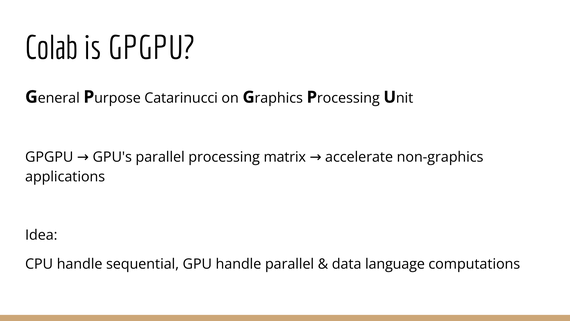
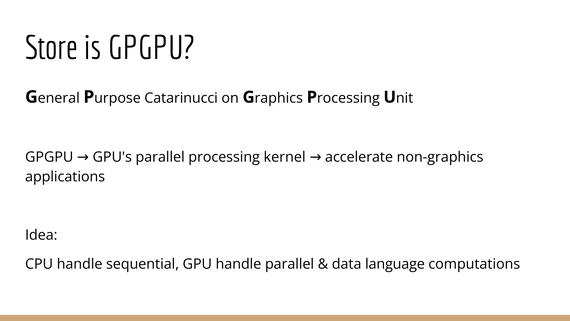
Colab: Colab -> Store (51, 48)
matrix: matrix -> kernel (285, 157)
